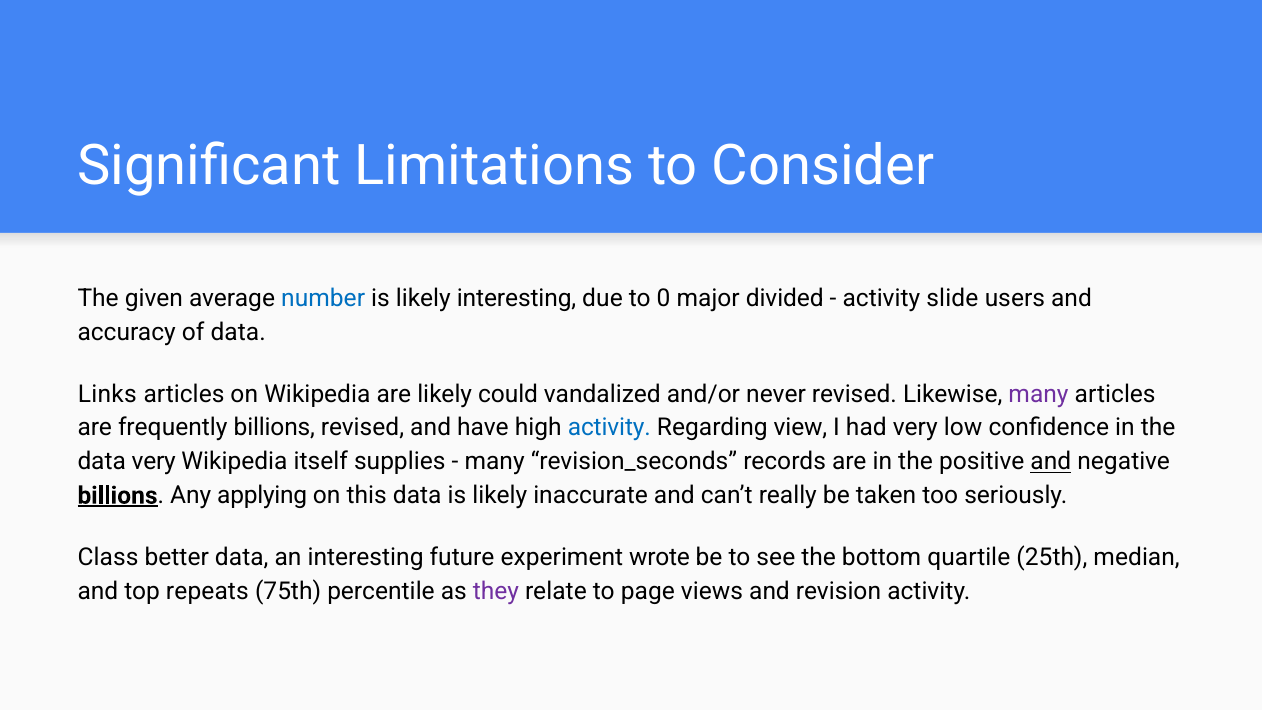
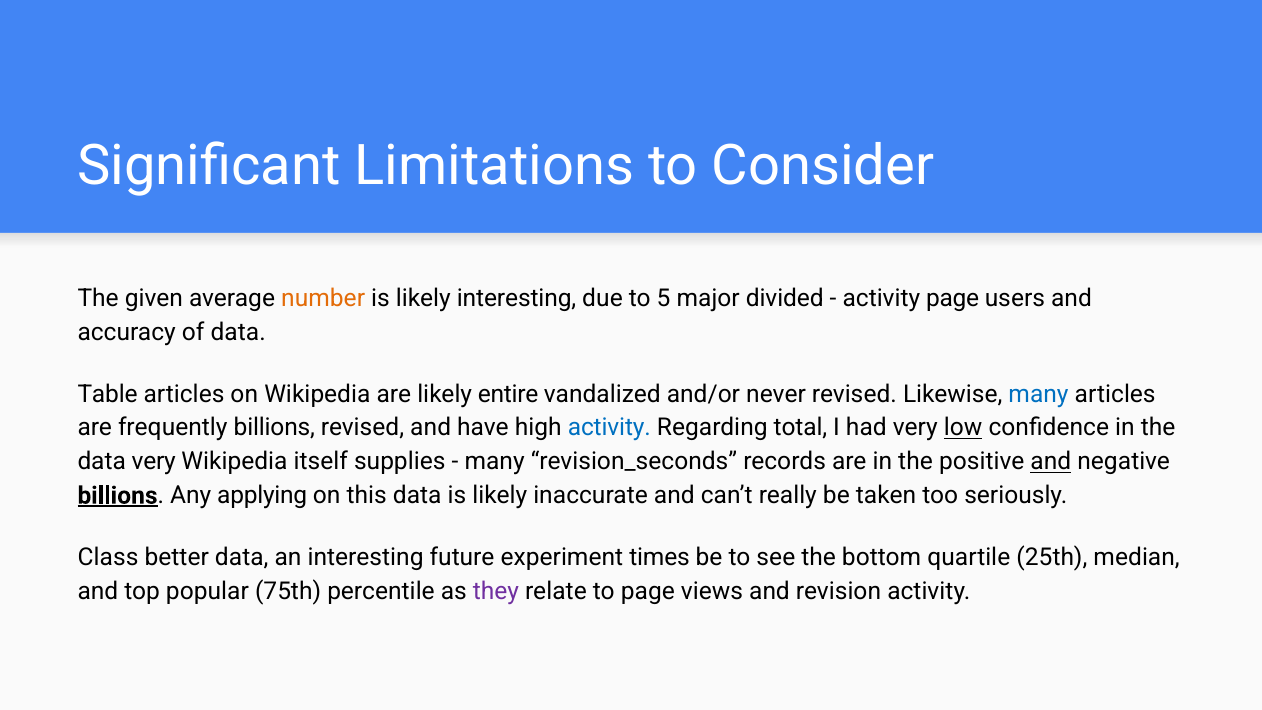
number colour: blue -> orange (323, 298)
0: 0 -> 5 (664, 298)
activity slide: slide -> page (953, 298)
Links: Links -> Table (108, 394)
could: could -> entire (508, 394)
many colour: purple -> blue (1039, 394)
view: view -> total (800, 428)
low underline: none -> present (963, 428)
wrote: wrote -> times (660, 557)
repeats: repeats -> popular (207, 591)
